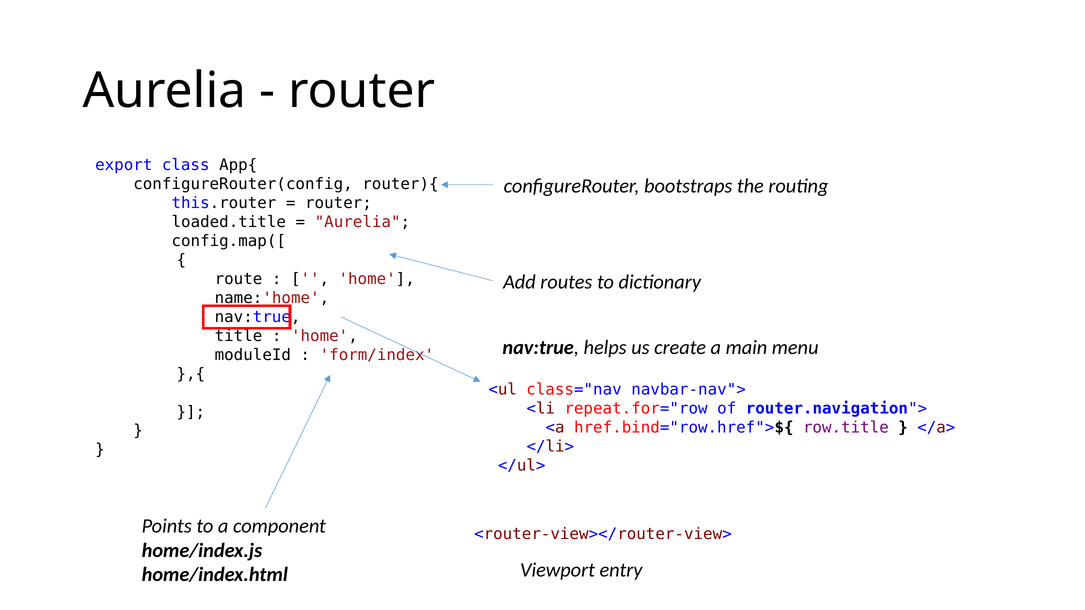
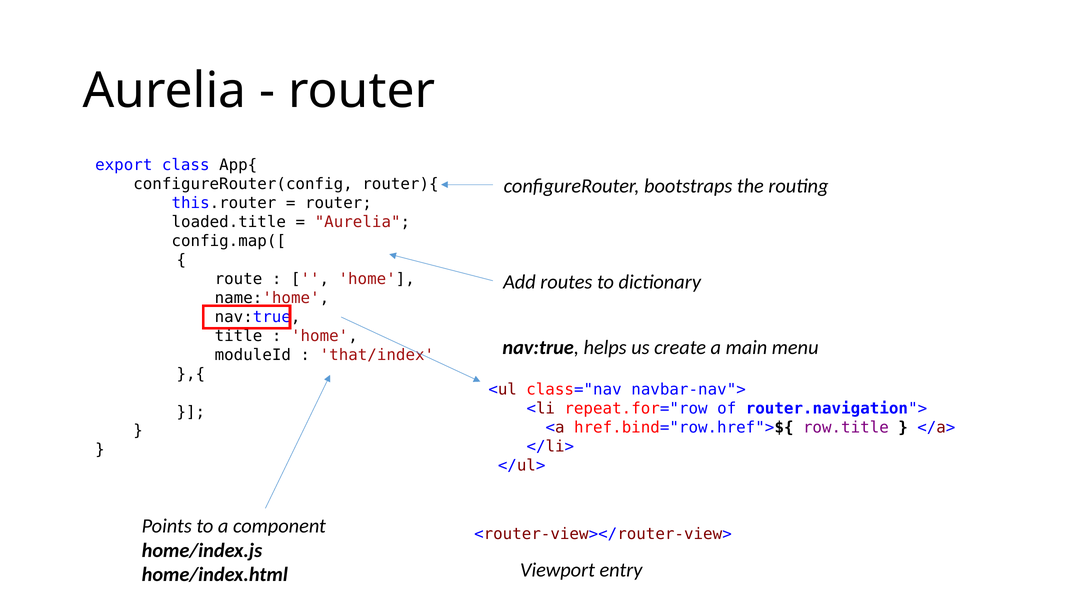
form/index: form/index -> that/index (377, 355)
